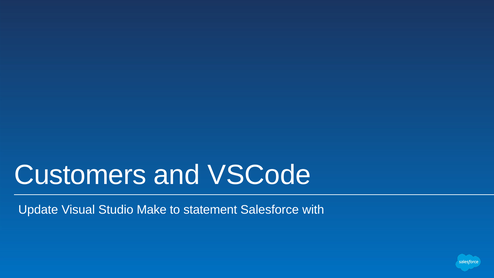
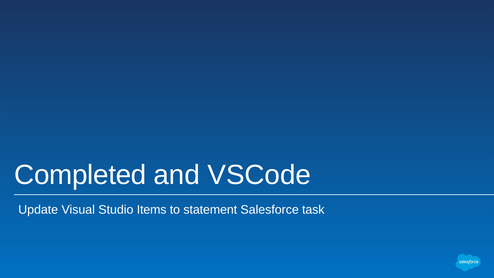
Customers: Customers -> Completed (80, 175)
Make: Make -> Items (152, 210)
with: with -> task (313, 210)
